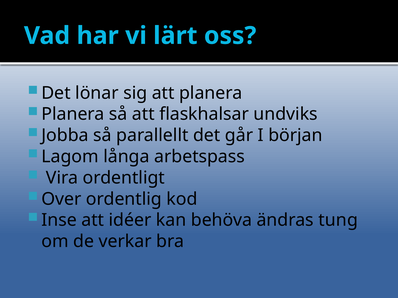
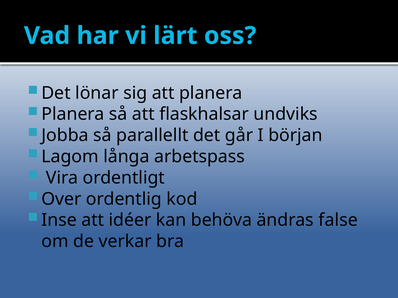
tung: tung -> false (338, 220)
